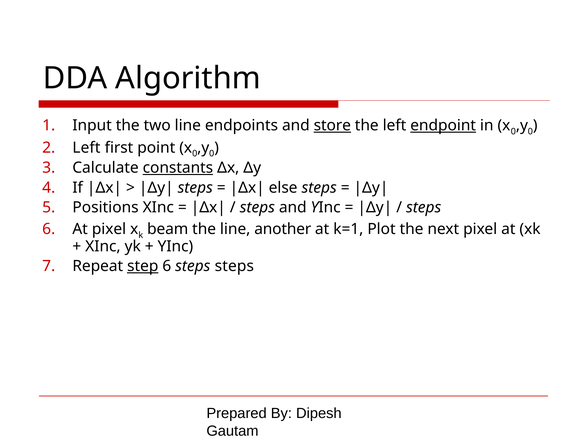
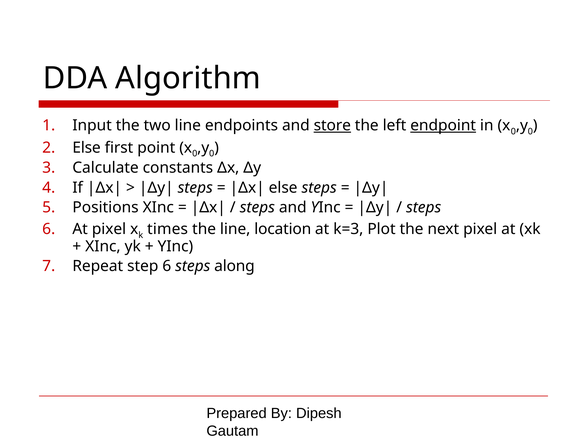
Left: Left -> Else (87, 148)
constants underline: present -> none (178, 168)
beam: beam -> times (168, 229)
another: another -> location (283, 229)
k=1: k=1 -> k=3 (348, 229)
step underline: present -> none (143, 266)
steps steps: steps -> along (234, 266)
